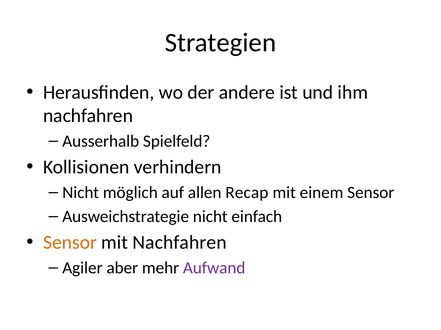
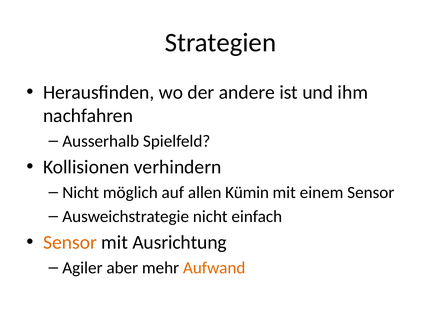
Recap: Recap -> Kümin (247, 193)
mit Nachfahren: Nachfahren -> Ausrichtung (180, 243)
Aufwand colour: purple -> orange (214, 268)
